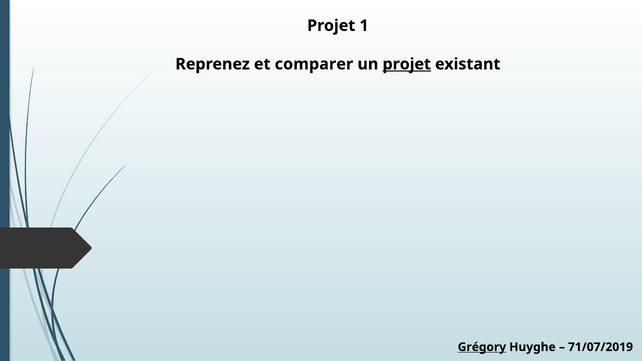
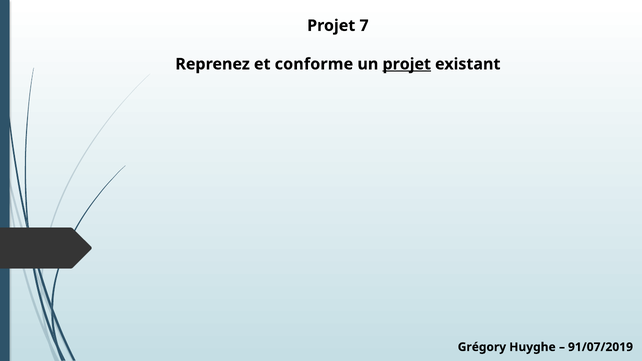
1: 1 -> 7 (364, 26)
comparer: comparer -> conforme (314, 64)
Grégory underline: present -> none (482, 347)
71/07/2019: 71/07/2019 -> 91/07/2019 (600, 347)
